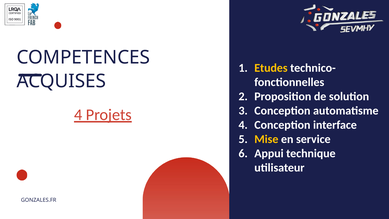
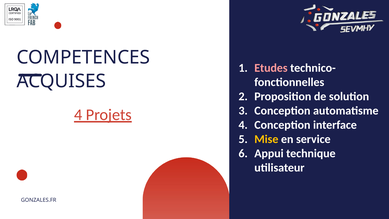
Etudes colour: yellow -> pink (271, 68)
